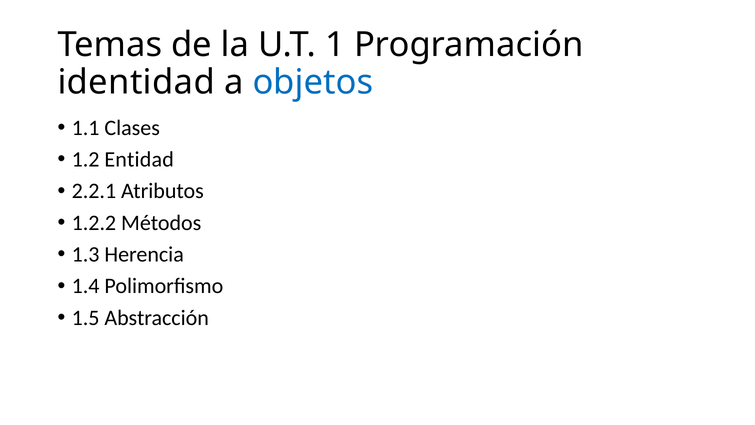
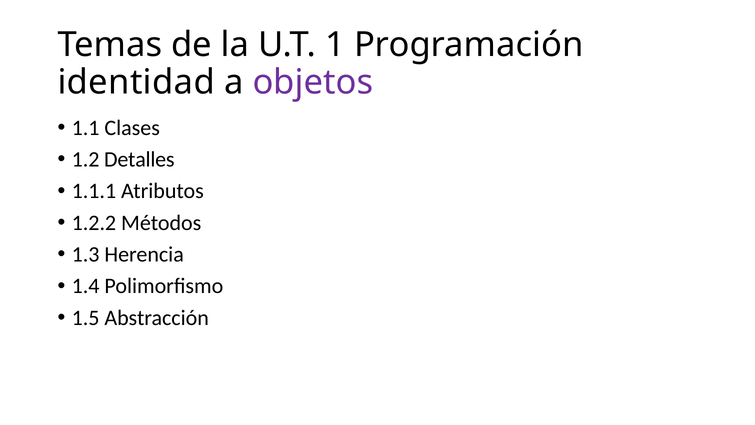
objetos colour: blue -> purple (313, 82)
Entidad: Entidad -> Detalles (139, 159)
2.2.1: 2.2.1 -> 1.1.1 (94, 191)
